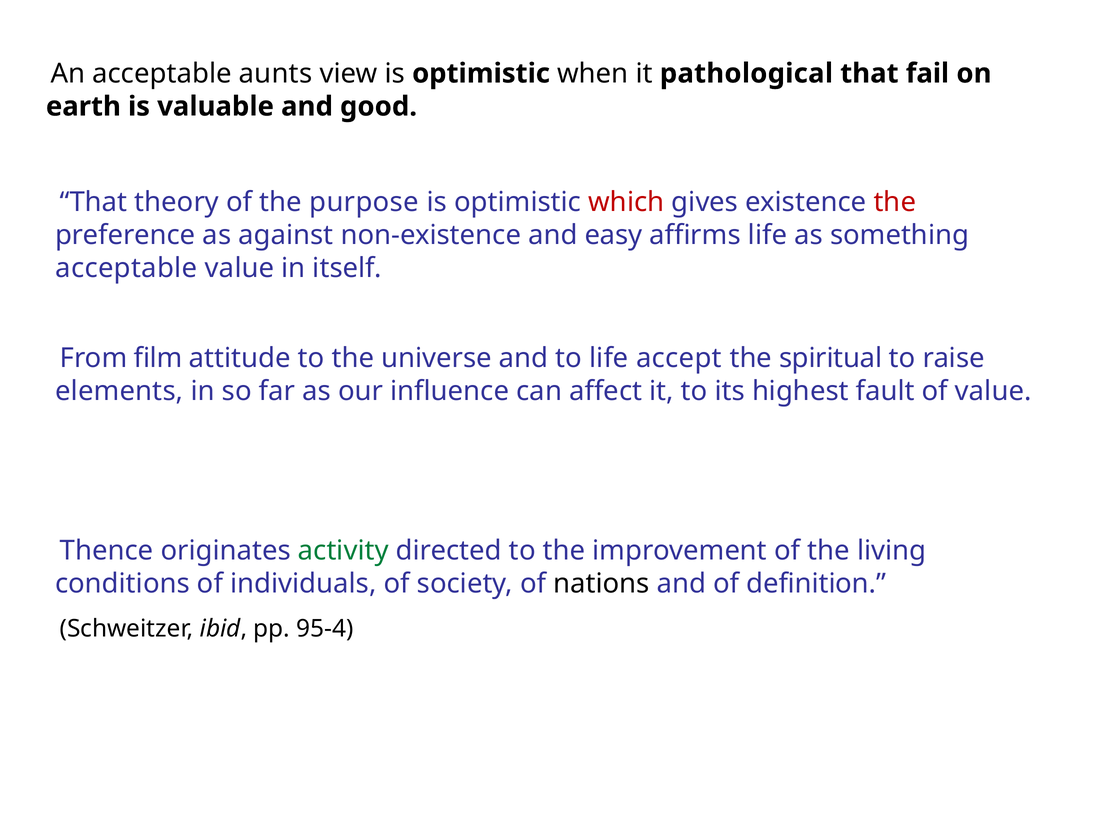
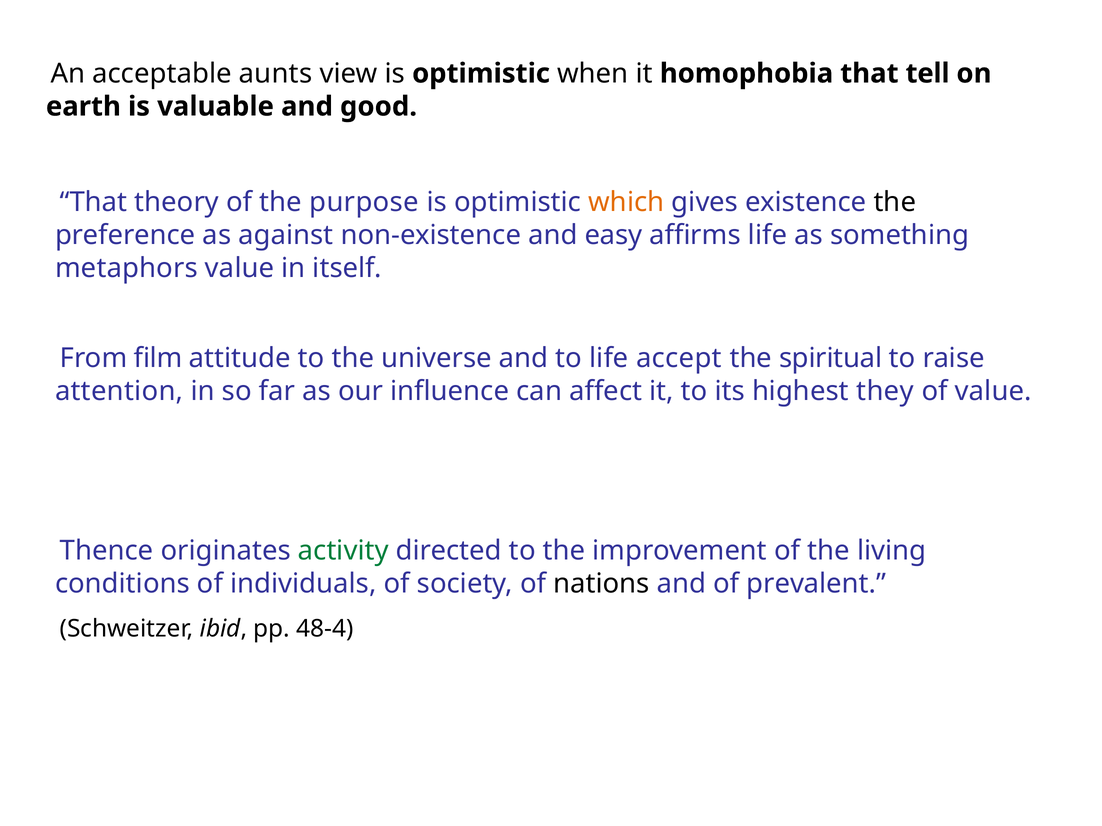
pathological: pathological -> homophobia (747, 74)
fail: fail -> tell (928, 74)
which colour: red -> orange (626, 202)
the colour: red -> black (895, 202)
acceptable: acceptable -> metaphors (126, 268)
elements: elements -> attention (119, 391)
fault: fault -> they (885, 391)
definition: definition -> prevalent (816, 584)
95-4: 95-4 -> 48-4 (325, 629)
